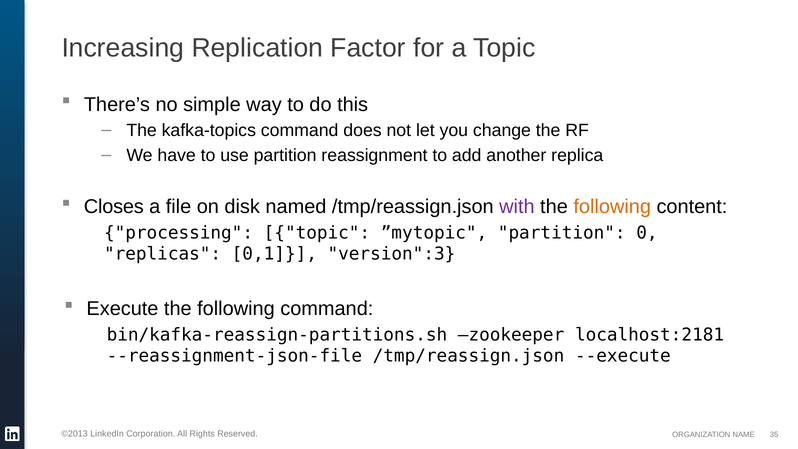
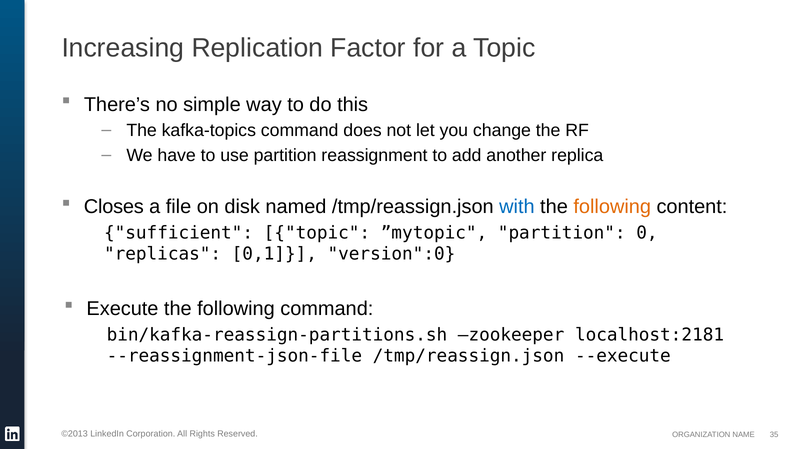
with colour: purple -> blue (517, 207)
processing: processing -> sufficient (179, 233)
version":3: version":3 -> version":0 (391, 254)
